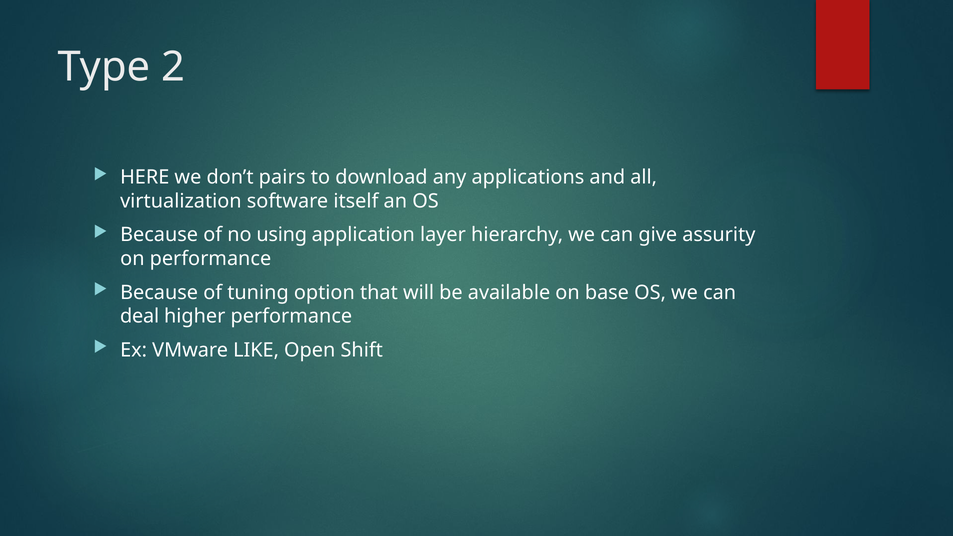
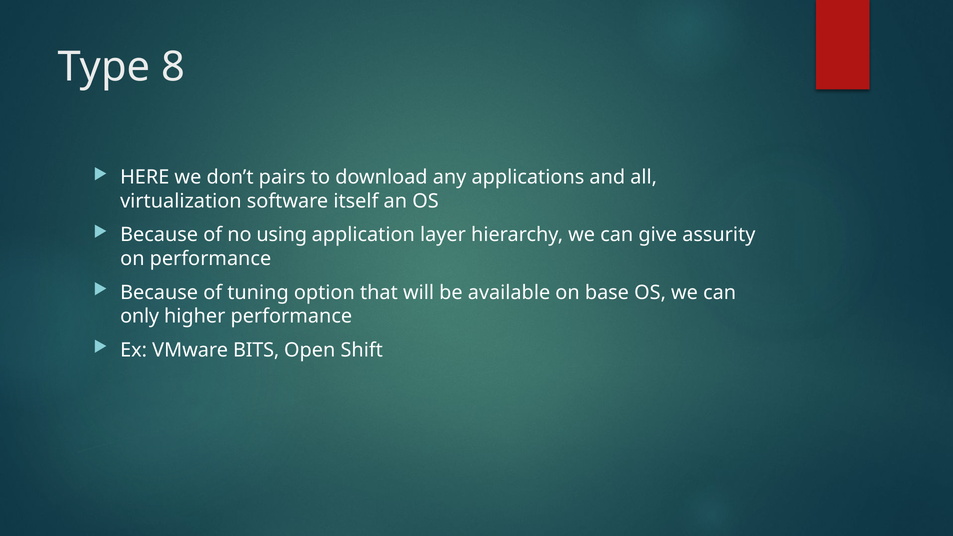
2: 2 -> 8 (173, 67)
deal: deal -> only (140, 316)
LIKE: LIKE -> BITS (256, 350)
